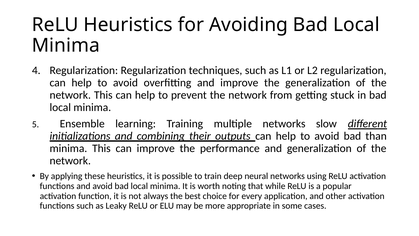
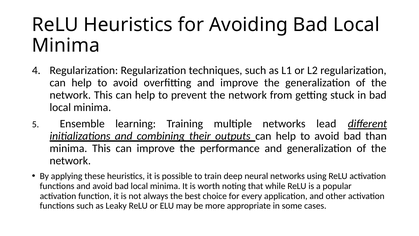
slow: slow -> lead (326, 124)
